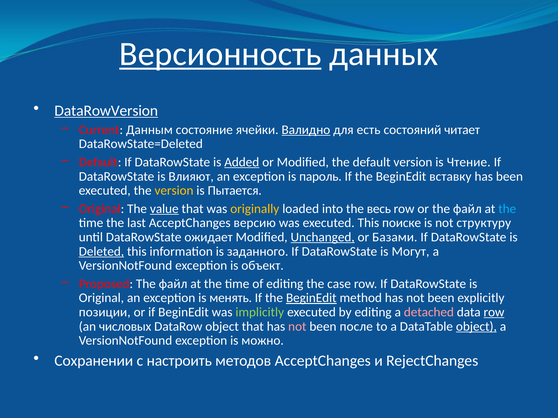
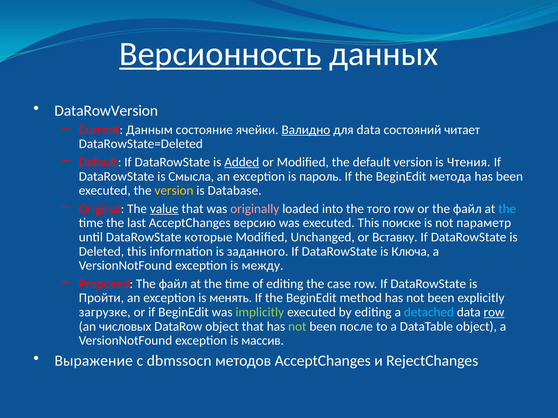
DataRowVersion underline: present -> none (106, 111)
для есть: есть -> data (369, 130)
Чтение: Чтение -> Чтения (469, 162)
Влияют: Влияют -> Смысла (191, 177)
вставку: вставку -> метода (450, 177)
Пытается: Пытается -> Database (235, 191)
originally colour: yellow -> pink (255, 209)
весь: весь -> того (379, 209)
структуру: структуру -> параметр (484, 223)
ожидает: ожидает -> которые (209, 237)
Unchanged underline: present -> none (323, 237)
Базами: Базами -> Вставку (395, 237)
Deleted underline: present -> none (101, 252)
Могут: Могут -> Ключа (411, 252)
объект: объект -> между (263, 266)
Original: Original -> Пройти (101, 298)
BeginEdit underline: present -> none (311, 298)
позиции: позиции -> загрузке (105, 312)
detached colour: pink -> light blue (429, 312)
not colour: pink -> light green (297, 327)
object underline: present -> none (476, 327)
можно: можно -> массив (263, 341)
Сохранении: Сохранении -> Выражение (94, 361)
настроить: настроить -> dbmssocn (179, 361)
